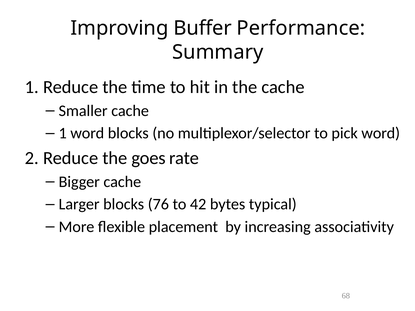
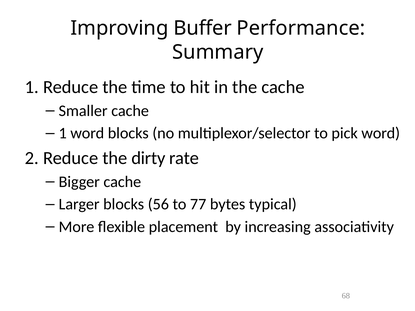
goes: goes -> dirty (148, 158)
76: 76 -> 56 (158, 204)
42: 42 -> 77 (198, 204)
